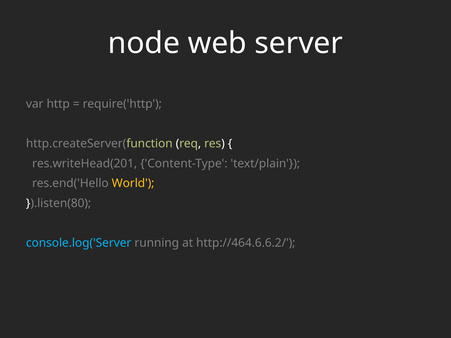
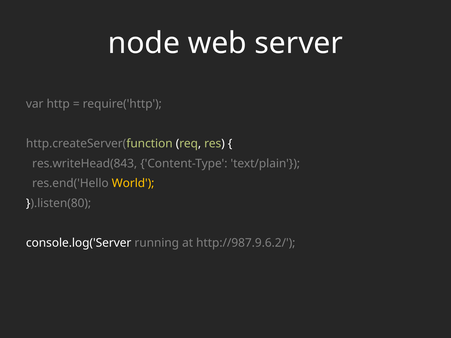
res.writeHead(201: res.writeHead(201 -> res.writeHead(843 (85, 164)
console.log('Server colour: light blue -> white (79, 243)
http://464.6.6.2/: http://464.6.6.2/ -> http://987.9.6.2/ (246, 243)
